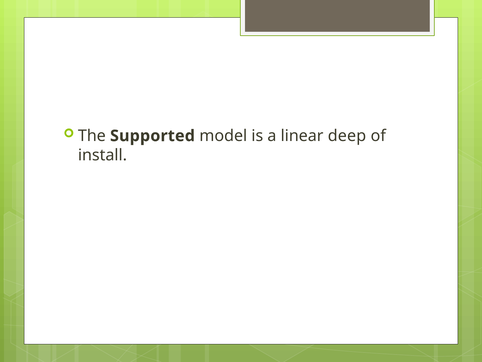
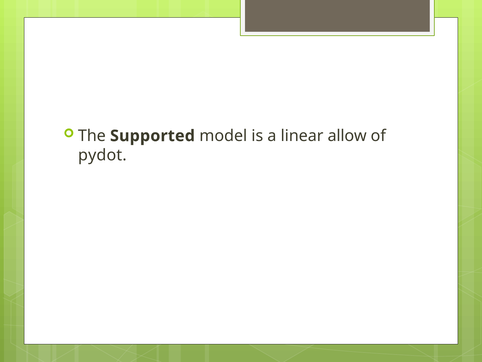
deep: deep -> allow (347, 136)
install: install -> pydot (102, 155)
